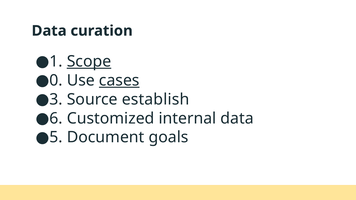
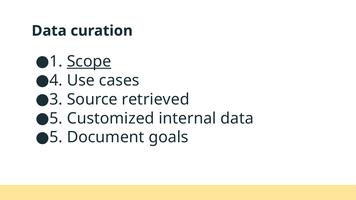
0: 0 -> 4 (56, 80)
cases underline: present -> none (119, 80)
establish: establish -> retrieved (156, 99)
6: 6 -> 5 (56, 118)
